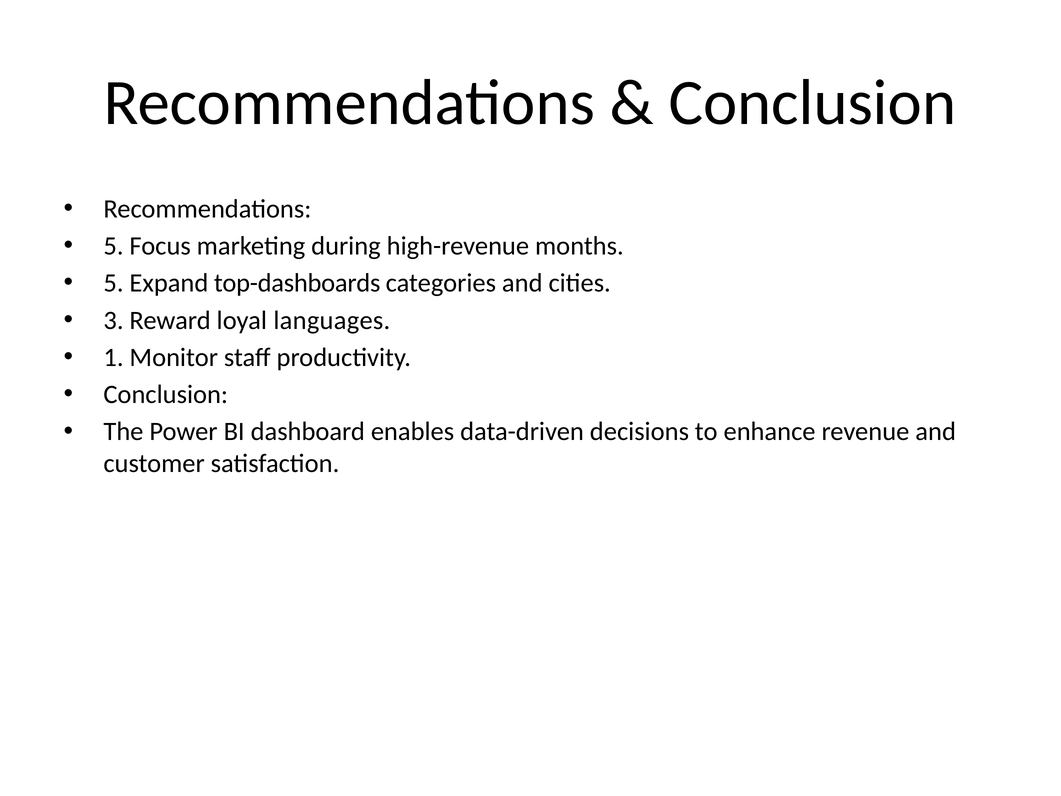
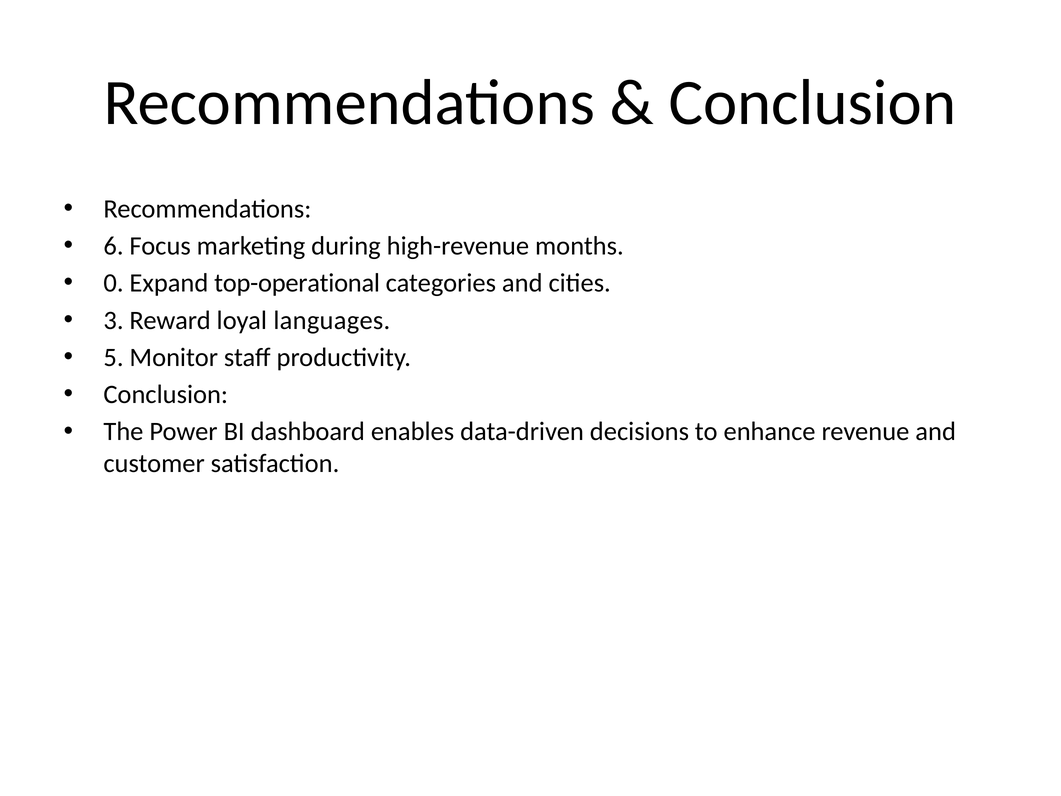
5: 5 -> 6 (114, 246)
5: 5 -> 0 (114, 283)
top-dashboards: top-dashboards -> top-operational (297, 283)
1: 1 -> 5 (114, 357)
